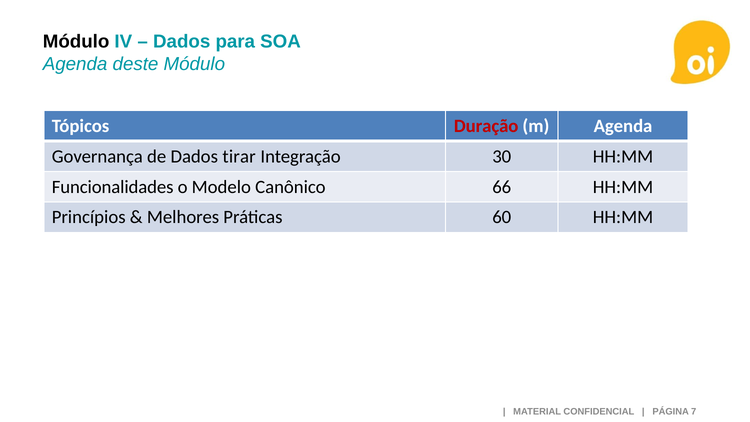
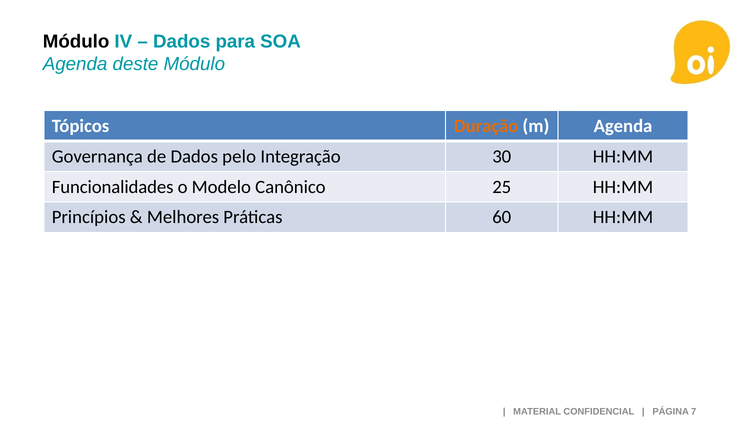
Duração colour: red -> orange (486, 126)
tirar: tirar -> pelo (239, 156)
66: 66 -> 25 (502, 187)
